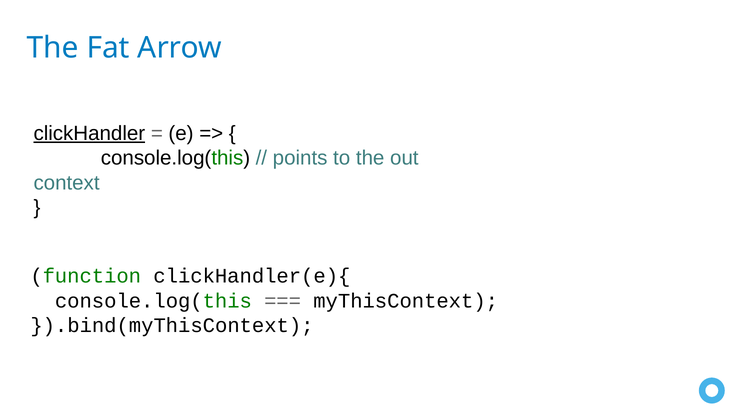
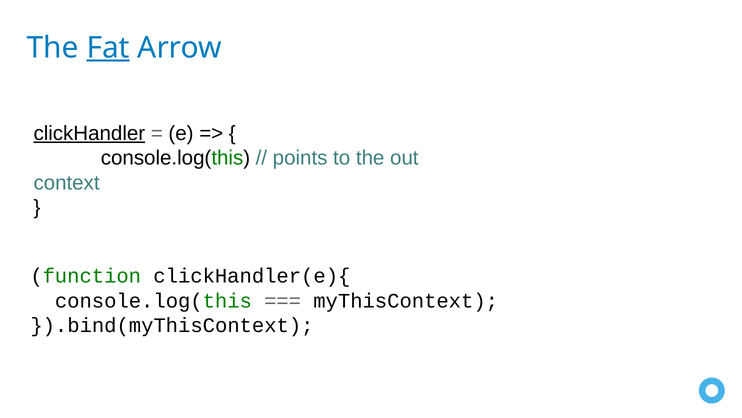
Fat underline: none -> present (108, 48)
